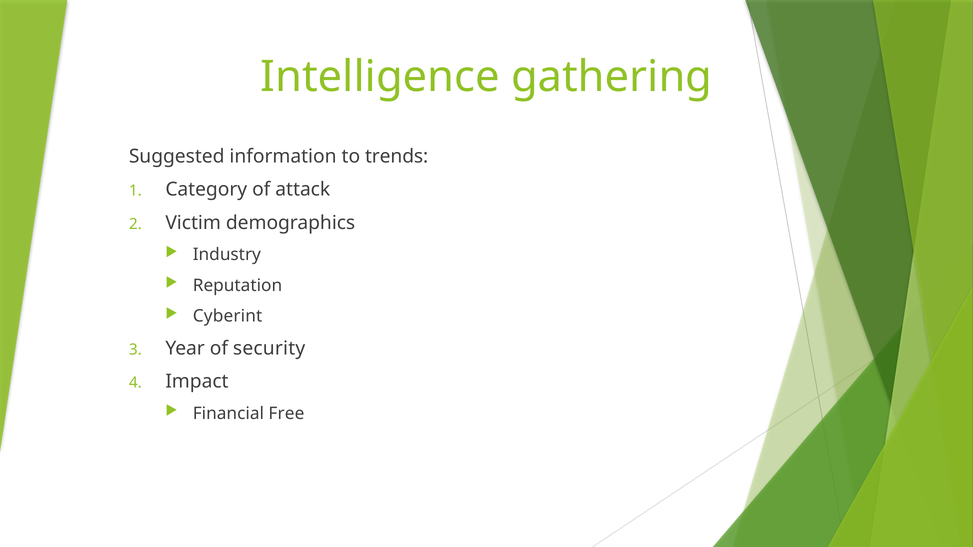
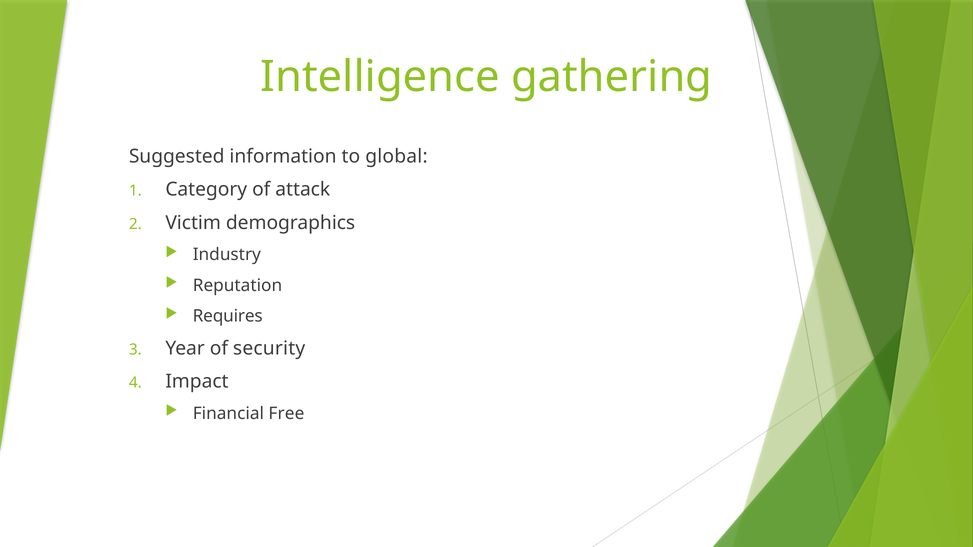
trends: trends -> global (396, 156)
Cyberint: Cyberint -> Requires (228, 316)
